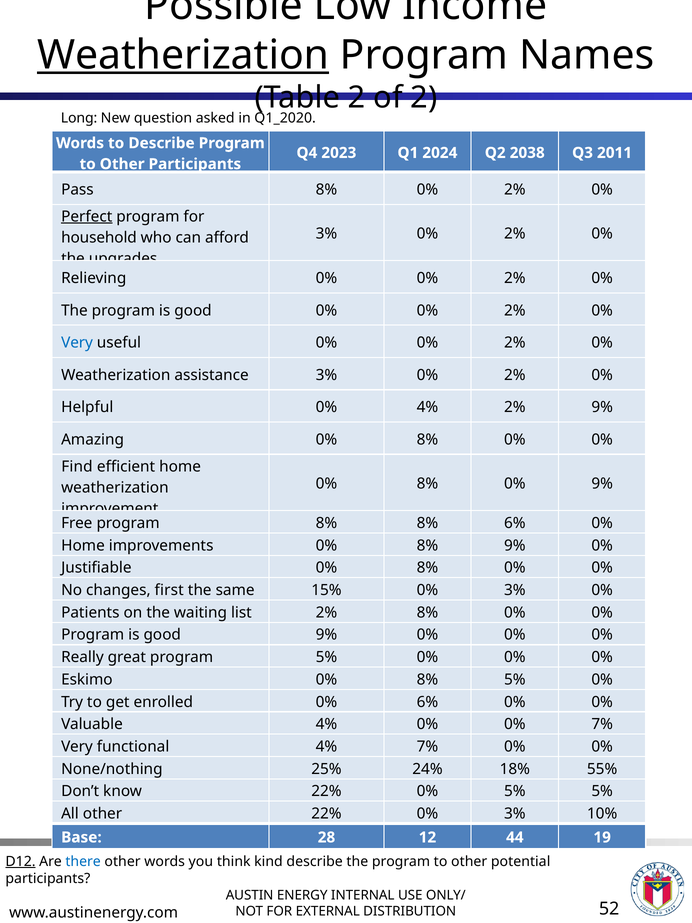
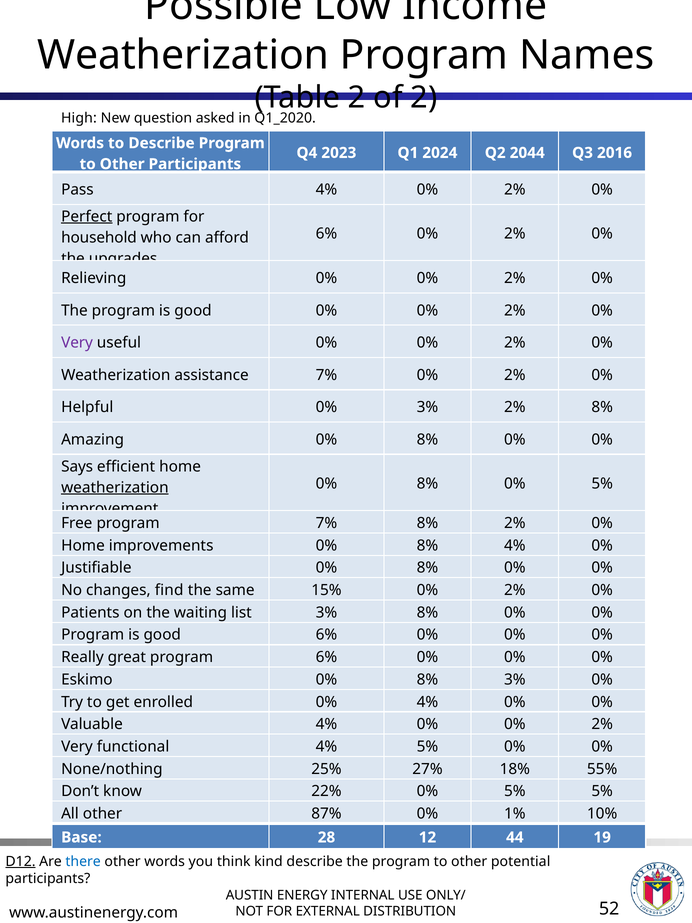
Weatherization underline: present -> none (183, 55)
Long: Long -> High (79, 118)
2038: 2038 -> 2044 (527, 153)
2011: 2011 -> 2016 (615, 153)
Pass 8%: 8% -> 4% (326, 189)
3%: 3% -> 6% (326, 234)
Very colour: blue -> purple (77, 343)
assistance 3%: 3% -> 7% (326, 375)
0% 4%: 4% -> 3% (427, 407)
2% 9%: 9% -> 8% (602, 407)
Find: Find -> Says (77, 466)
8% 0% 9%: 9% -> 5% (602, 484)
weatherization underline: none -> present (115, 487)
program 8%: 8% -> 7% (326, 523)
8% 6%: 6% -> 2% (515, 523)
8% 9%: 9% -> 4% (515, 545)
first: first -> find (169, 590)
15% 0% 3%: 3% -> 2% (515, 590)
list 2%: 2% -> 3% (326, 612)
good 9%: 9% -> 6% (326, 635)
program 5%: 5% -> 6% (326, 657)
8% 5%: 5% -> 3% (515, 679)
0% 6%: 6% -> 4% (427, 702)
4% 0% 0% 7%: 7% -> 2% (602, 724)
4% 7%: 7% -> 5% (427, 746)
24%: 24% -> 27% (427, 769)
other 22%: 22% -> 87% (326, 813)
3%: 3% -> 1% (515, 813)
